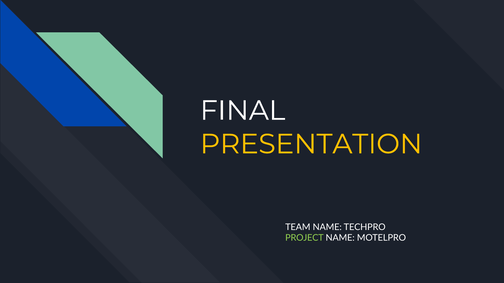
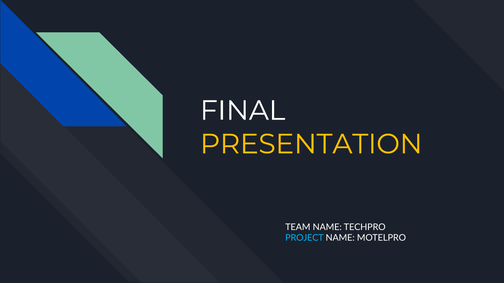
PROJECT colour: light green -> light blue (304, 238)
